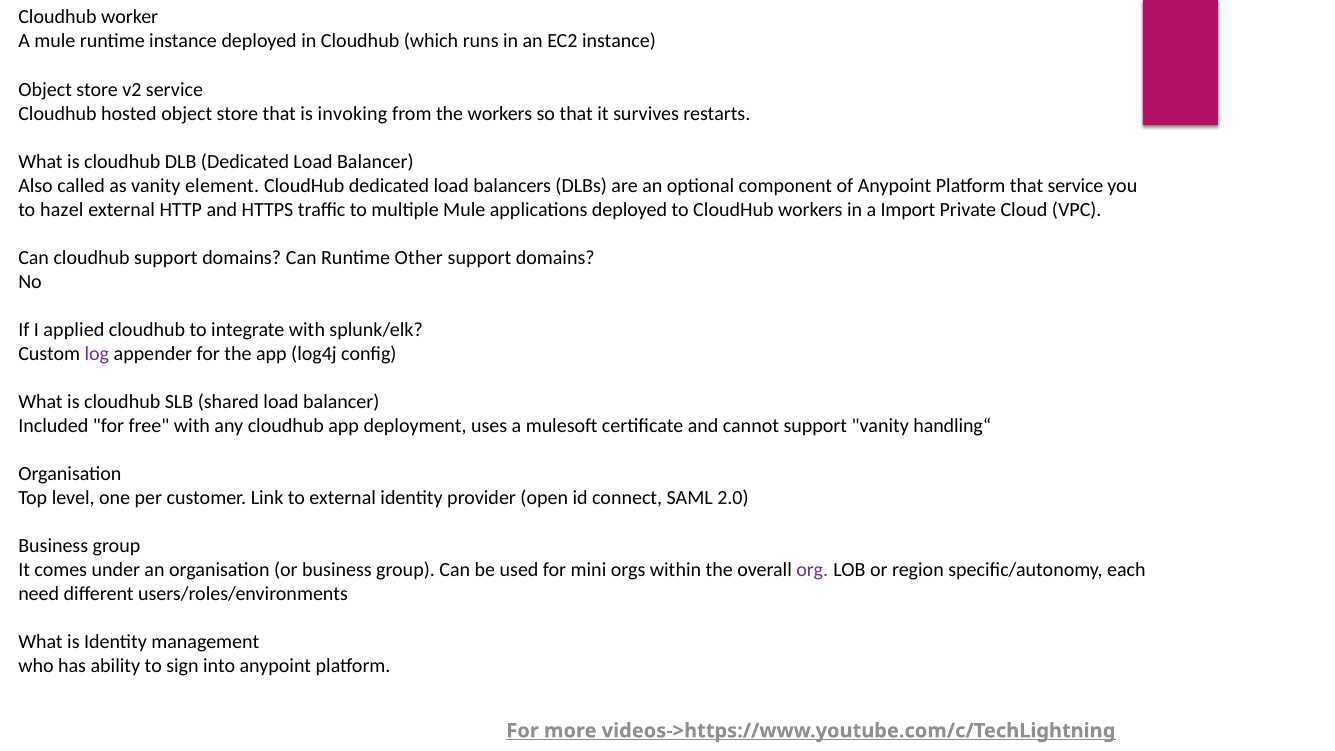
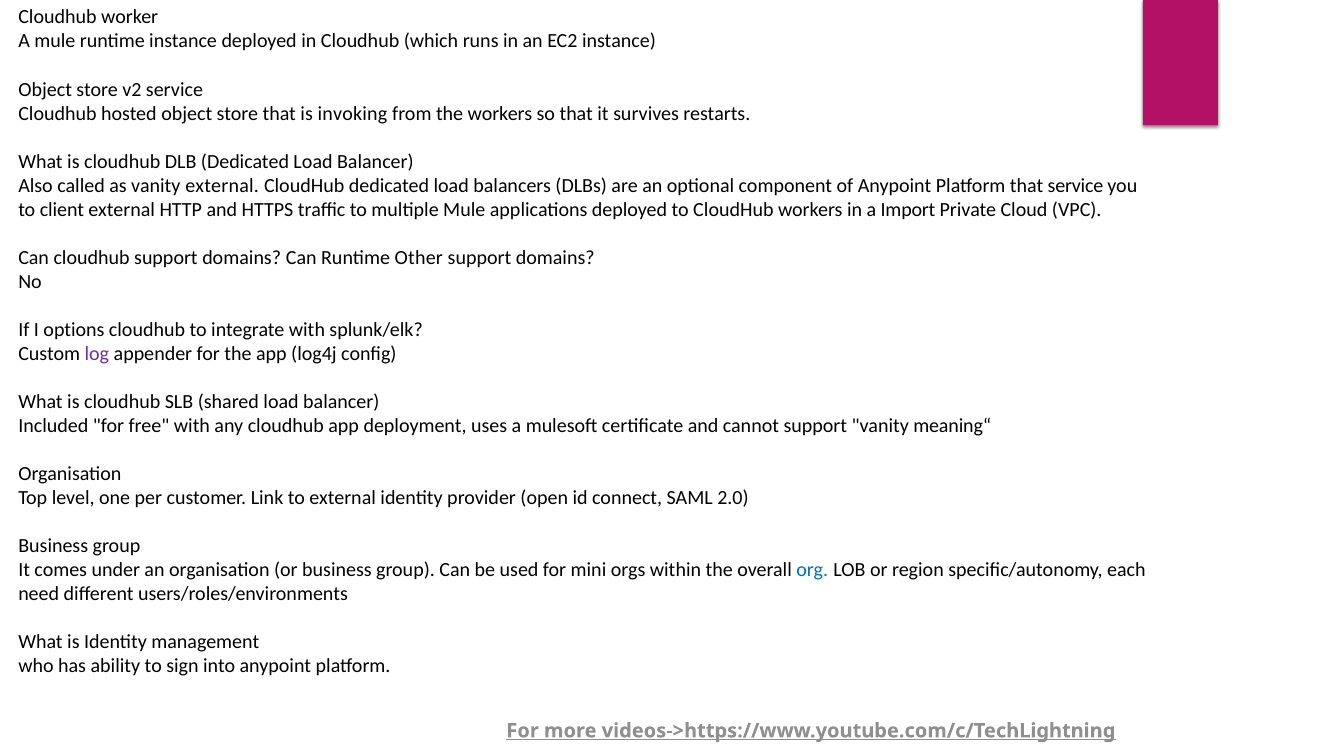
vanity element: element -> external (222, 186)
hazel: hazel -> client (62, 210)
applied: applied -> options (74, 330)
handling“: handling“ -> meaning“ (952, 426)
org colour: purple -> blue (812, 570)
